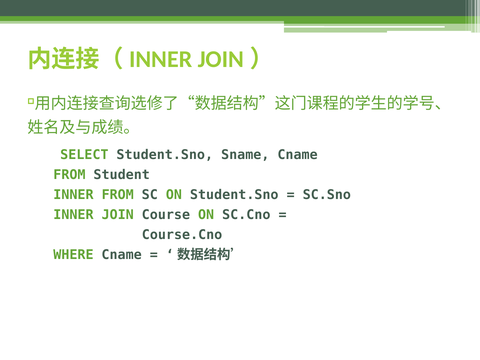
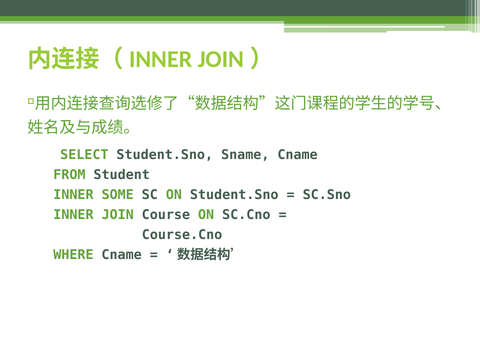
INNER FROM: FROM -> SOME (118, 195)
